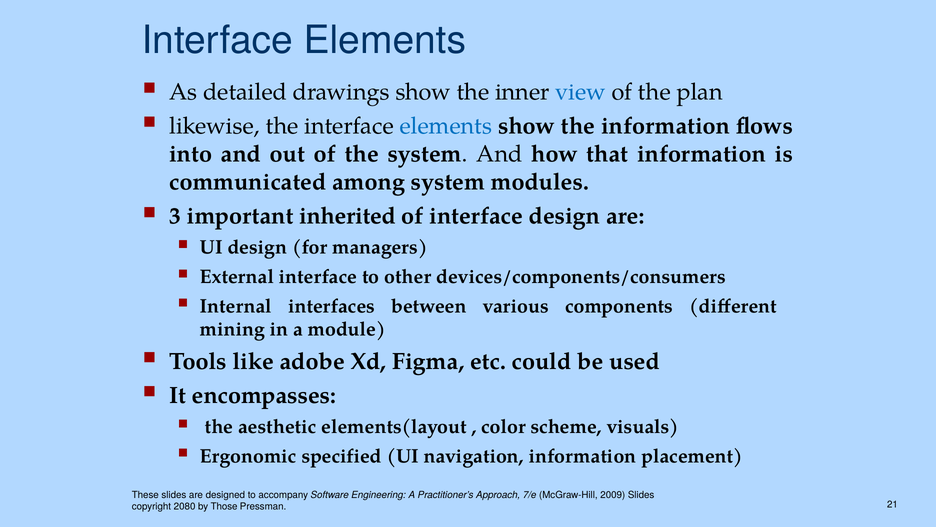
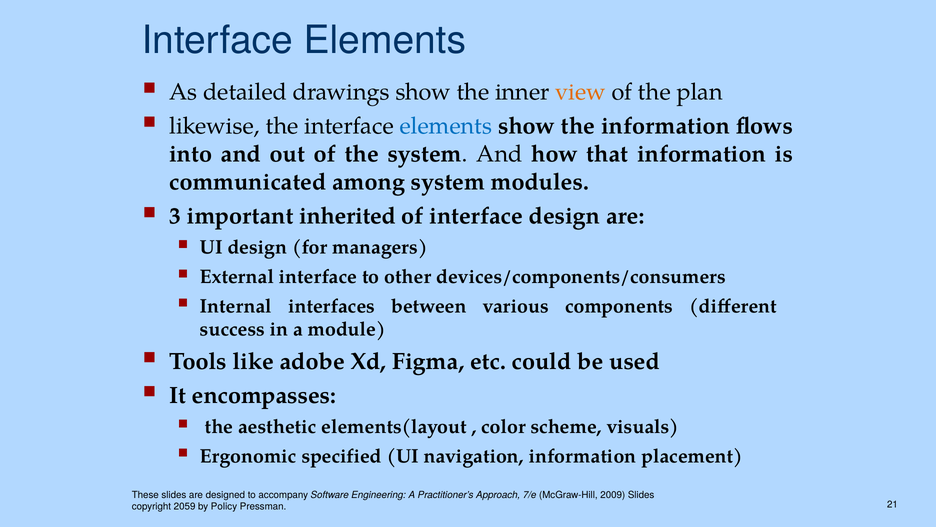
view colour: blue -> orange (581, 92)
mining: mining -> success (232, 329)
2080: 2080 -> 2059 (185, 506)
Those: Those -> Policy (224, 506)
